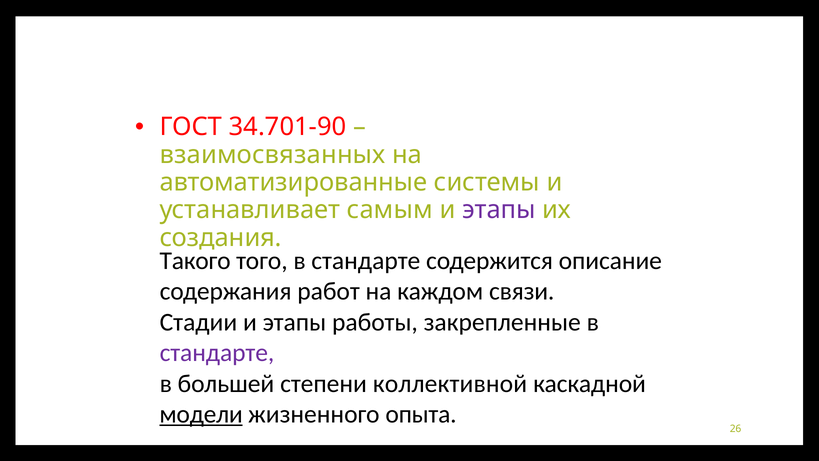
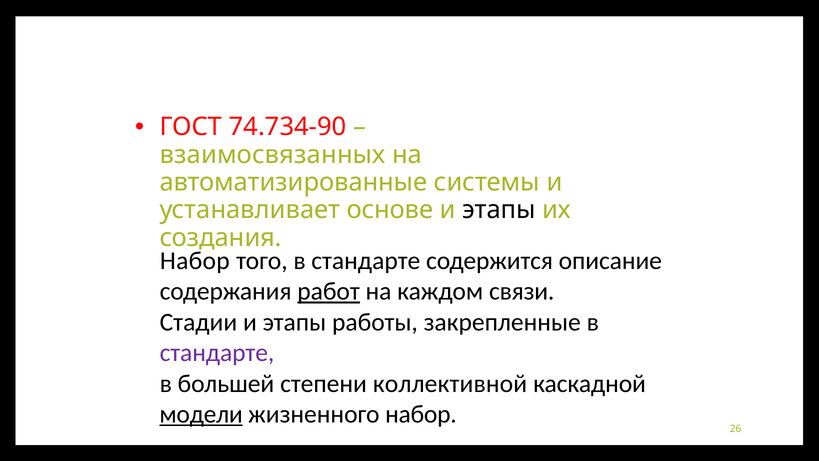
34.701-90: 34.701-90 -> 74.734-90 (288, 127)
самым: самым -> основе (390, 210)
этапы colour: purple -> black (499, 210)
Такого: Такого -> Набор (195, 261)
работ underline: none -> present (329, 291)
жизненного опыта: опыта -> набор (421, 414)
